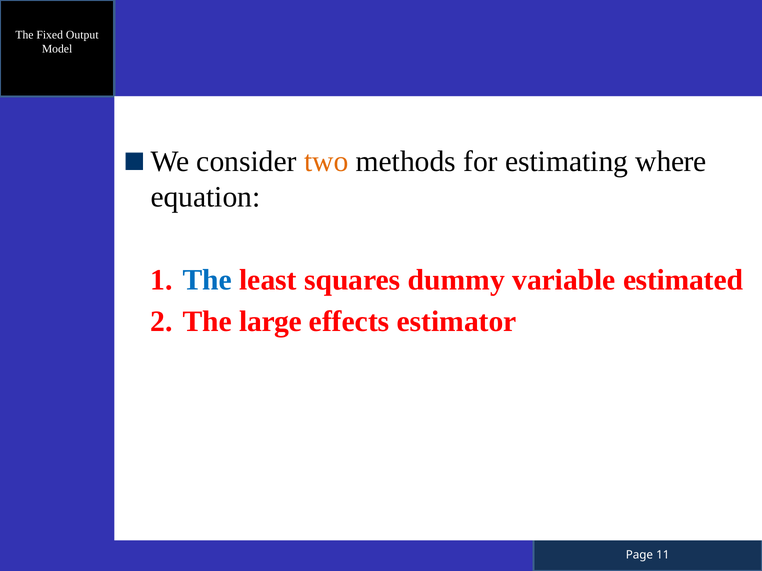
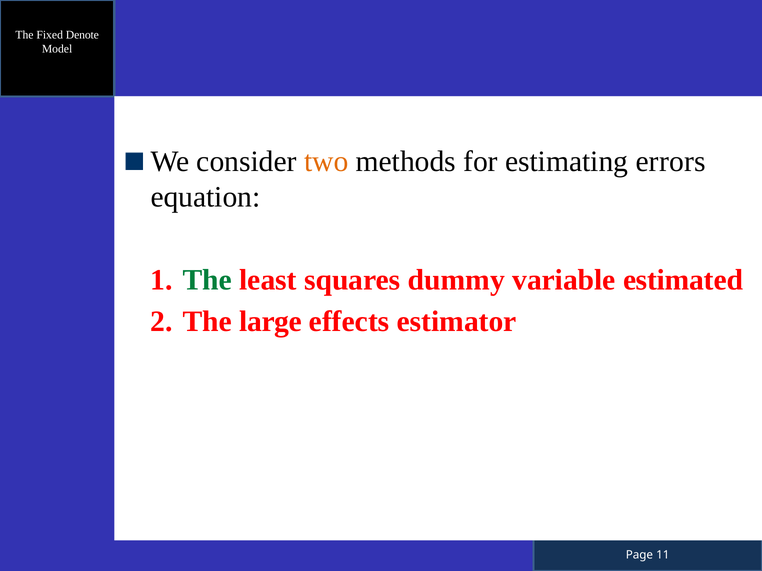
Output: Output -> Denote (82, 35)
where: where -> errors (671, 161)
The colour: blue -> green (207, 280)
